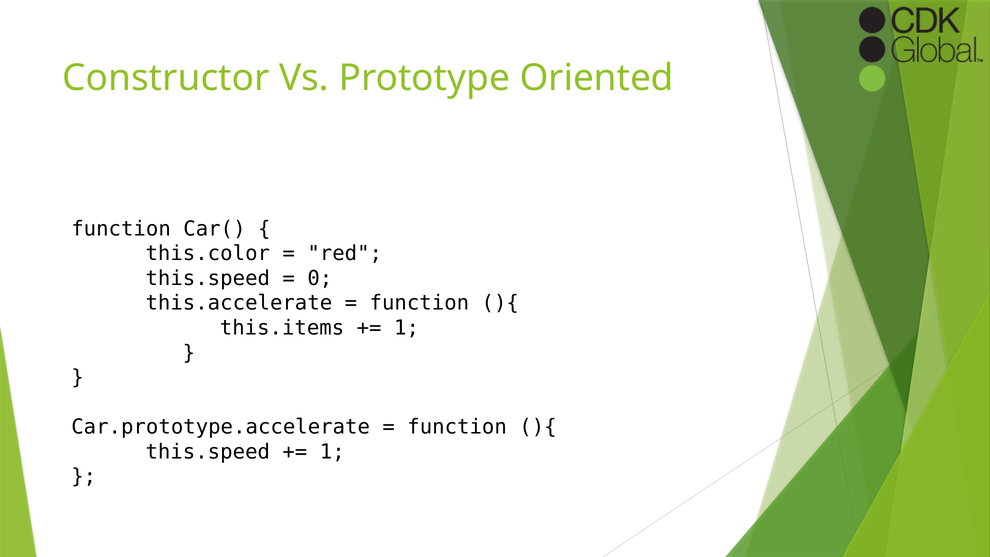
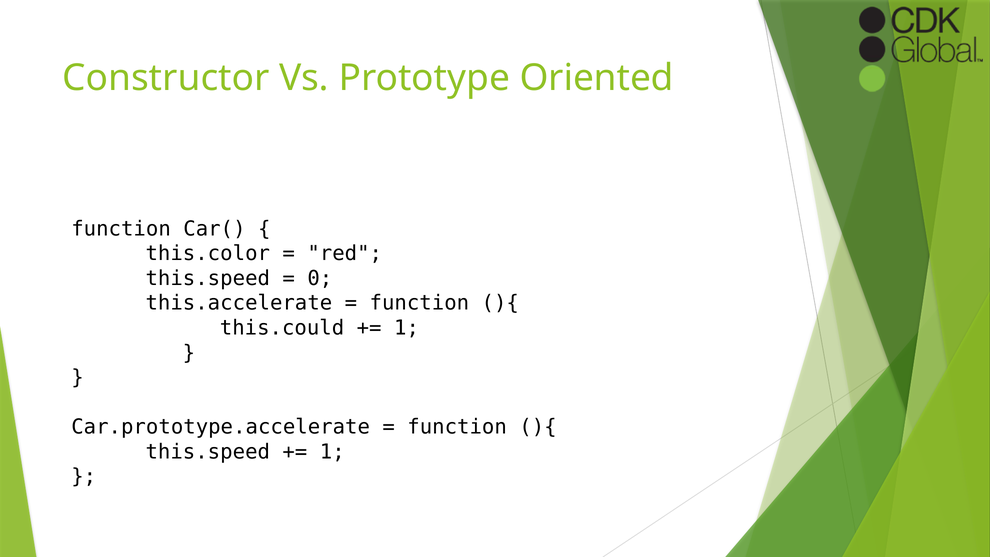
this.items: this.items -> this.could (282, 328)
